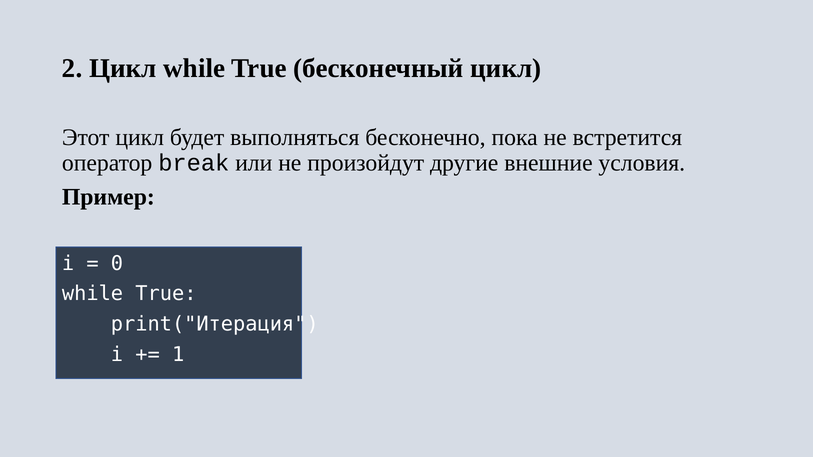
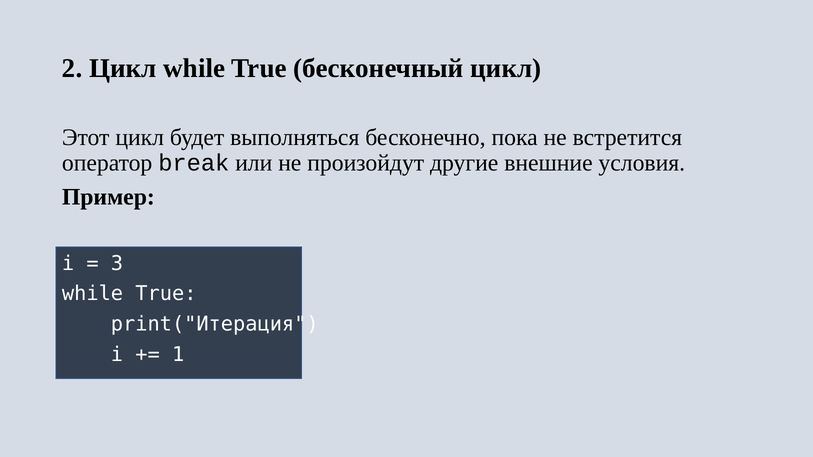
0: 0 -> 3 (117, 264)
